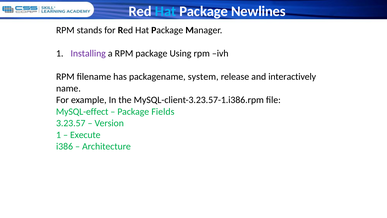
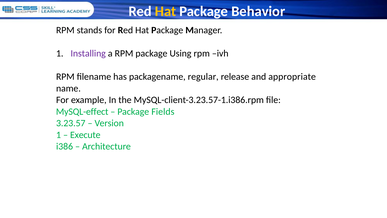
Hat colour: light blue -> yellow (166, 11)
Newlines: Newlines -> Behavior (258, 11)
system: system -> regular (203, 77)
interactively: interactively -> appropriate (292, 77)
